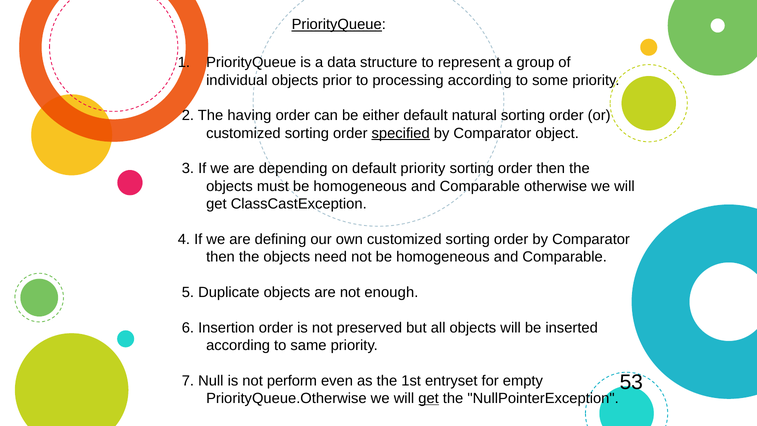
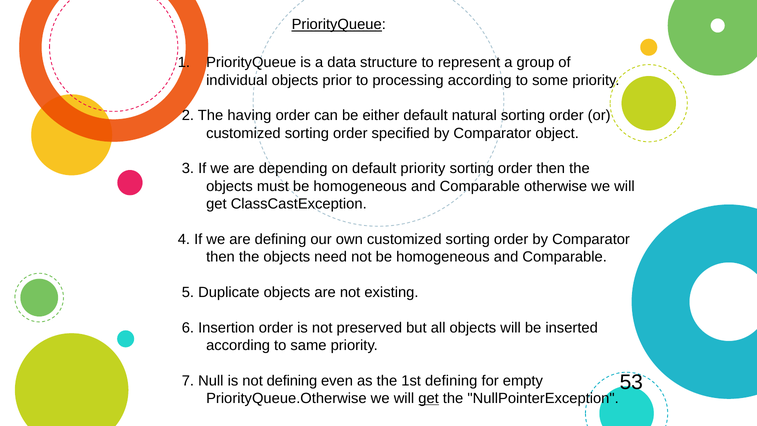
specified underline: present -> none (401, 133)
enough: enough -> existing (391, 292)
not perform: perform -> defining (292, 381)
1st entryset: entryset -> defining (451, 381)
